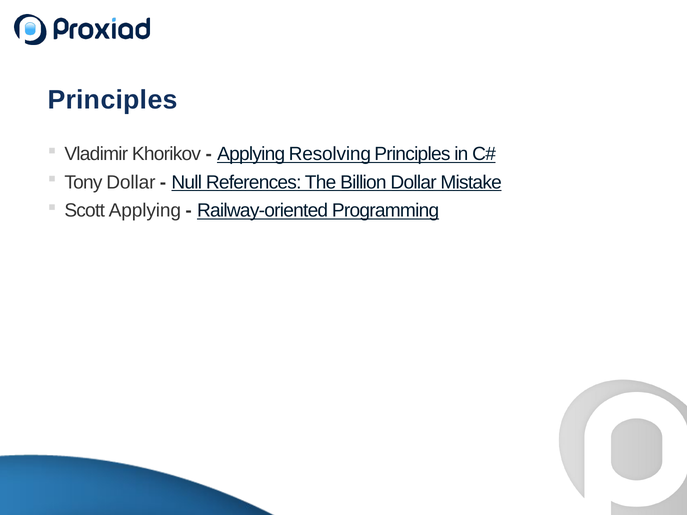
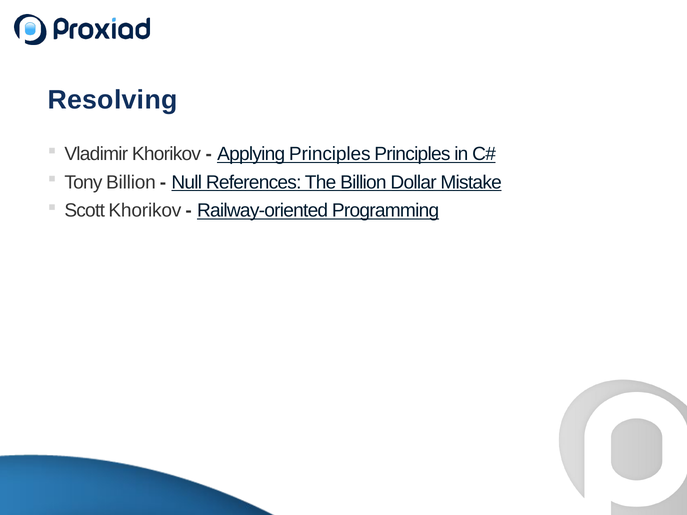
Principles: Principles -> Resolving (113, 100)
Applying Resolving: Resolving -> Principles (330, 154)
Tony Dollar: Dollar -> Billion (131, 182)
Scott Applying: Applying -> Khorikov (145, 211)
